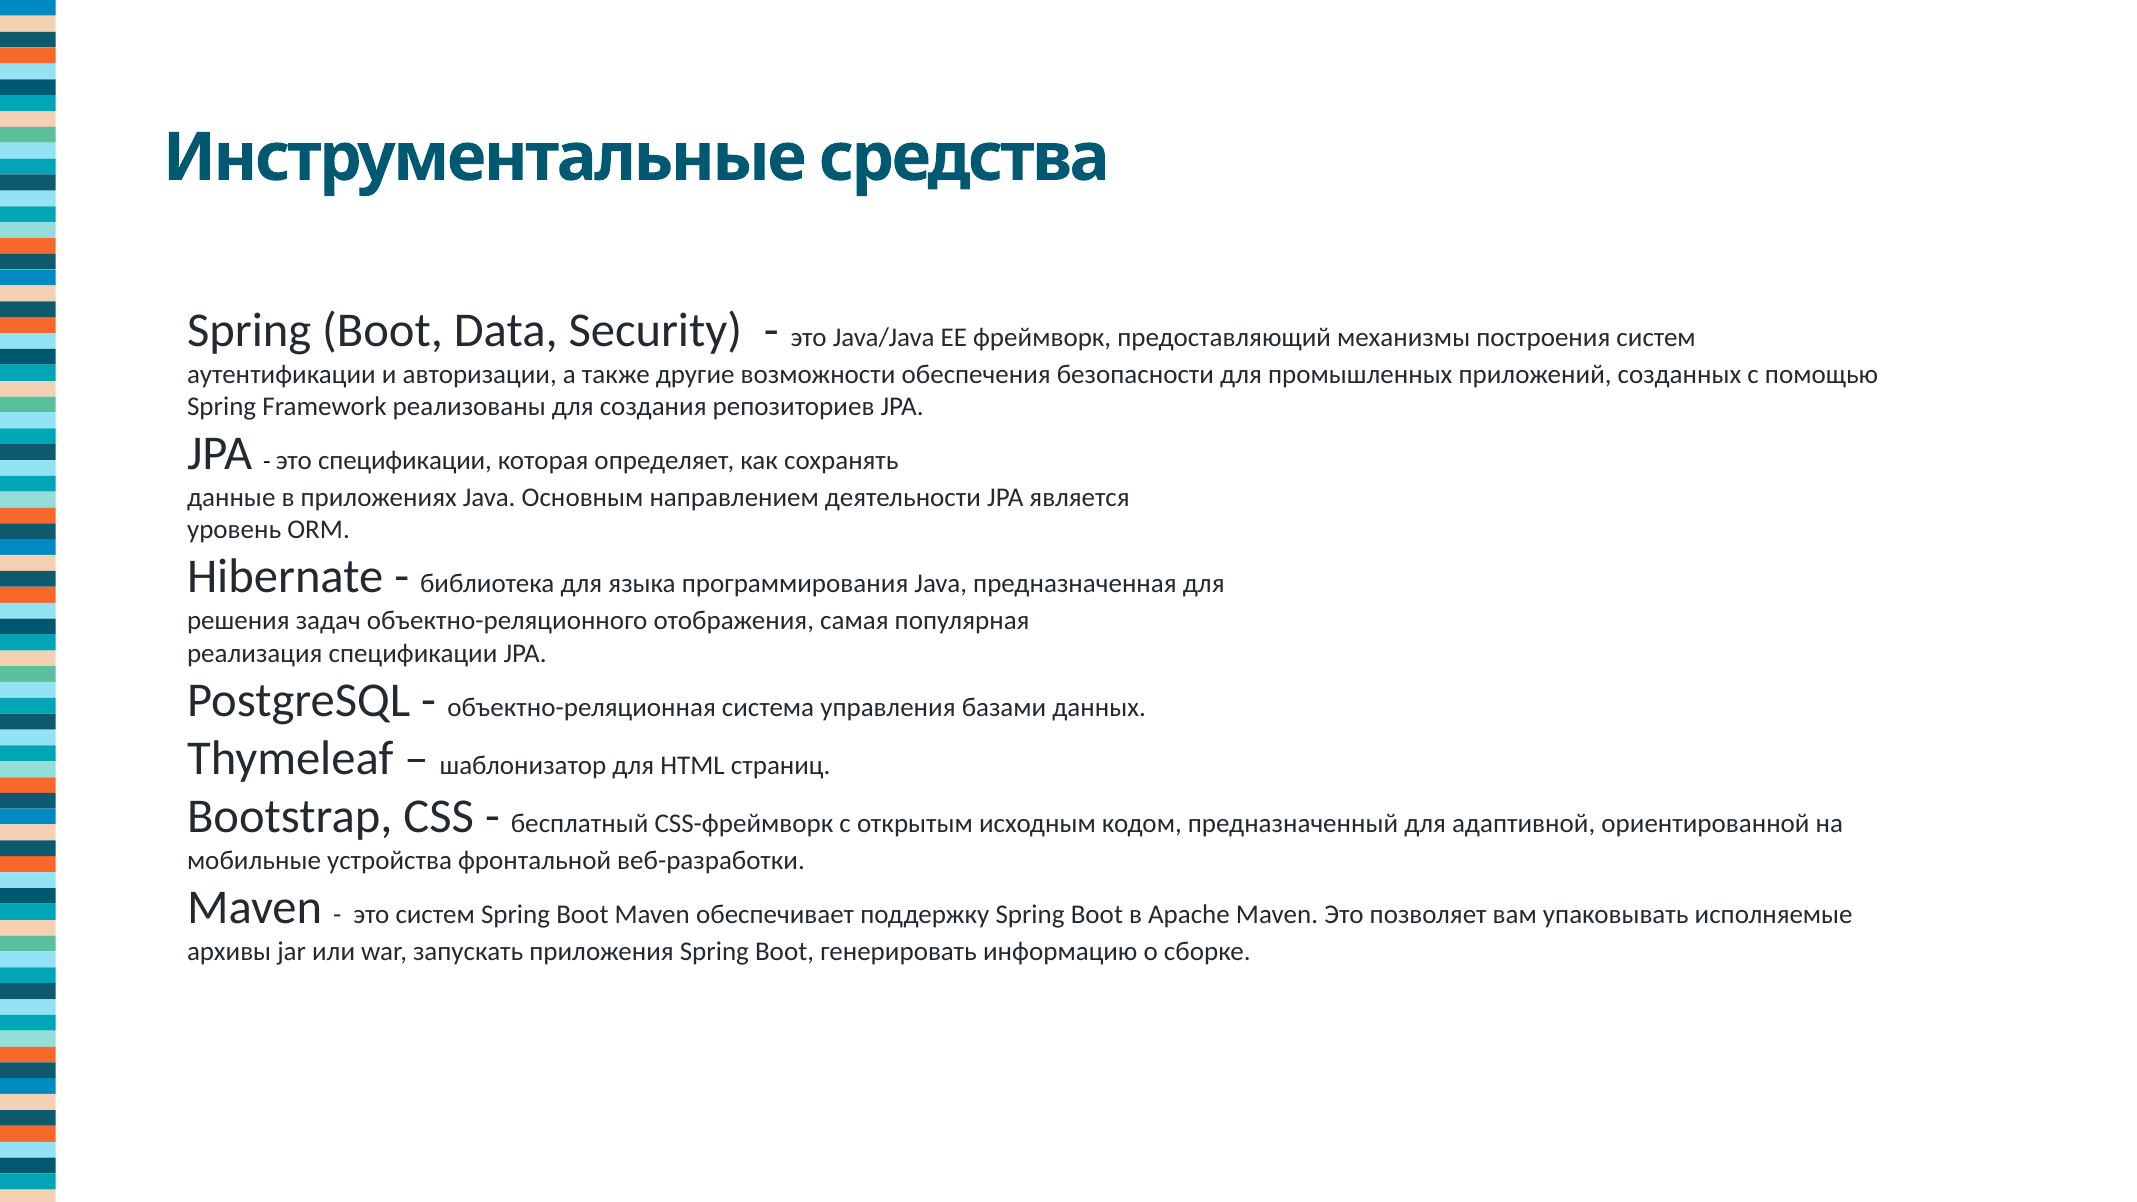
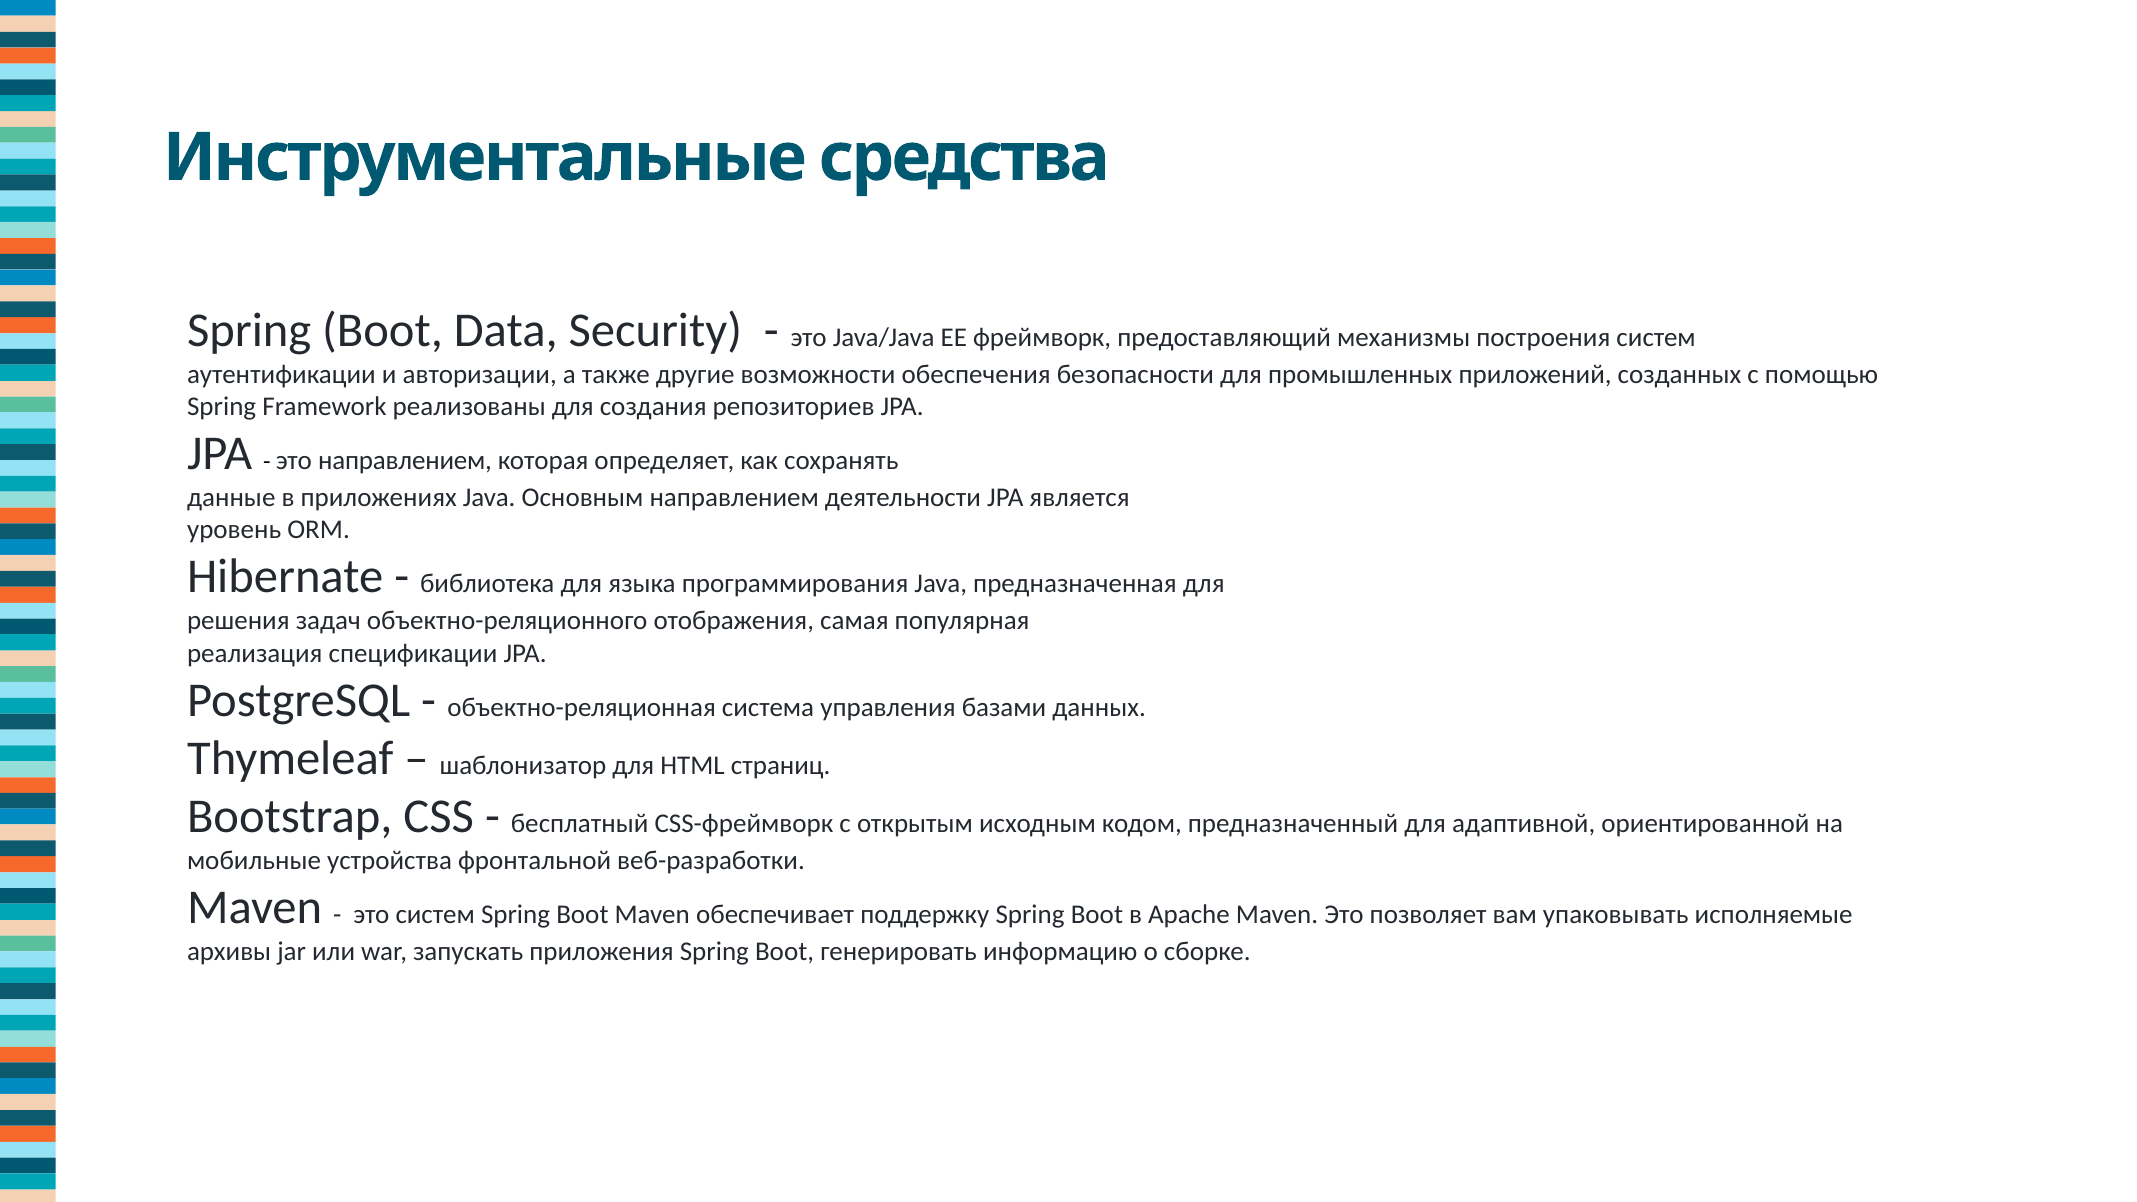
это спецификации: спецификации -> направлением (405, 461)
